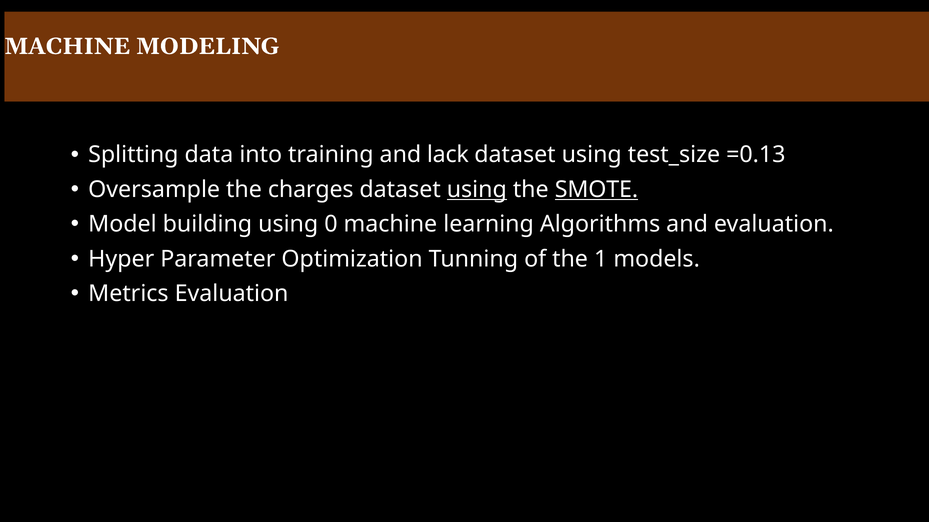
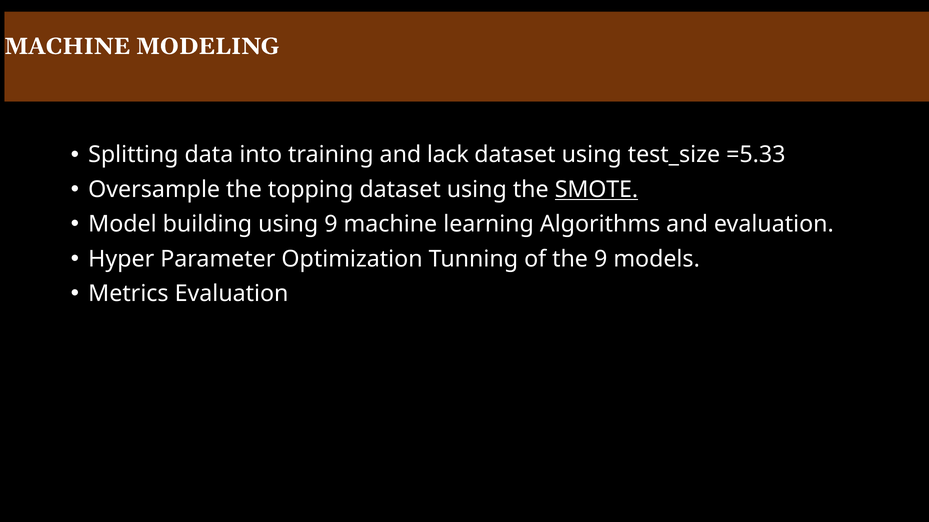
=0.13: =0.13 -> =5.33 (756, 155)
charges: charges -> topping (311, 190)
using underline: present -> none (477, 190)
using 0: 0 -> 9 (331, 225)
the 1: 1 -> 9 (601, 259)
